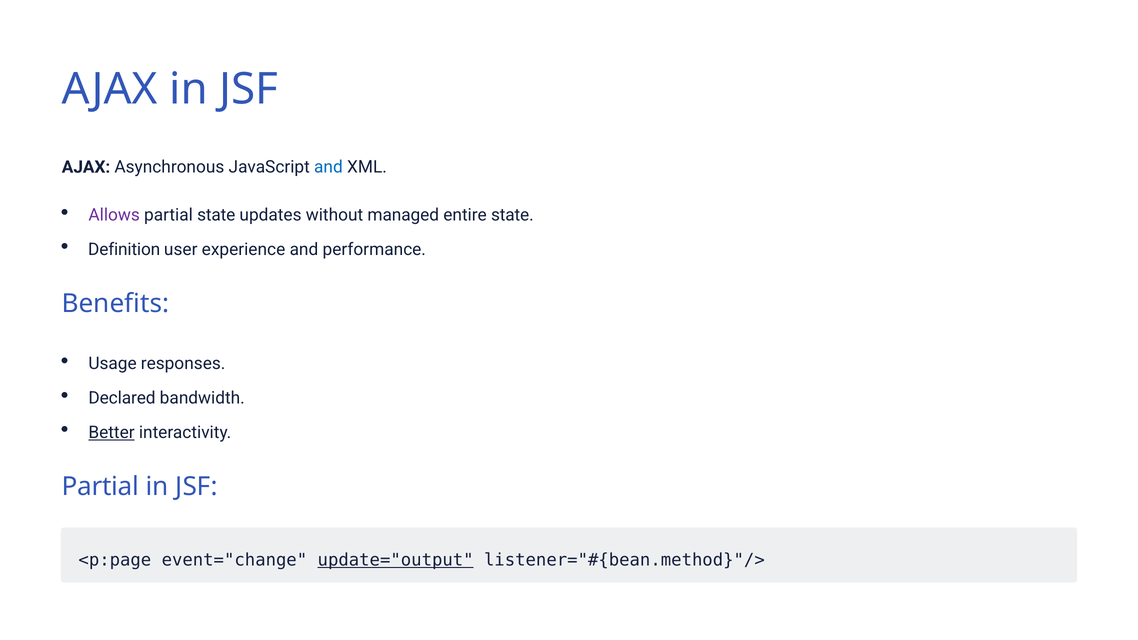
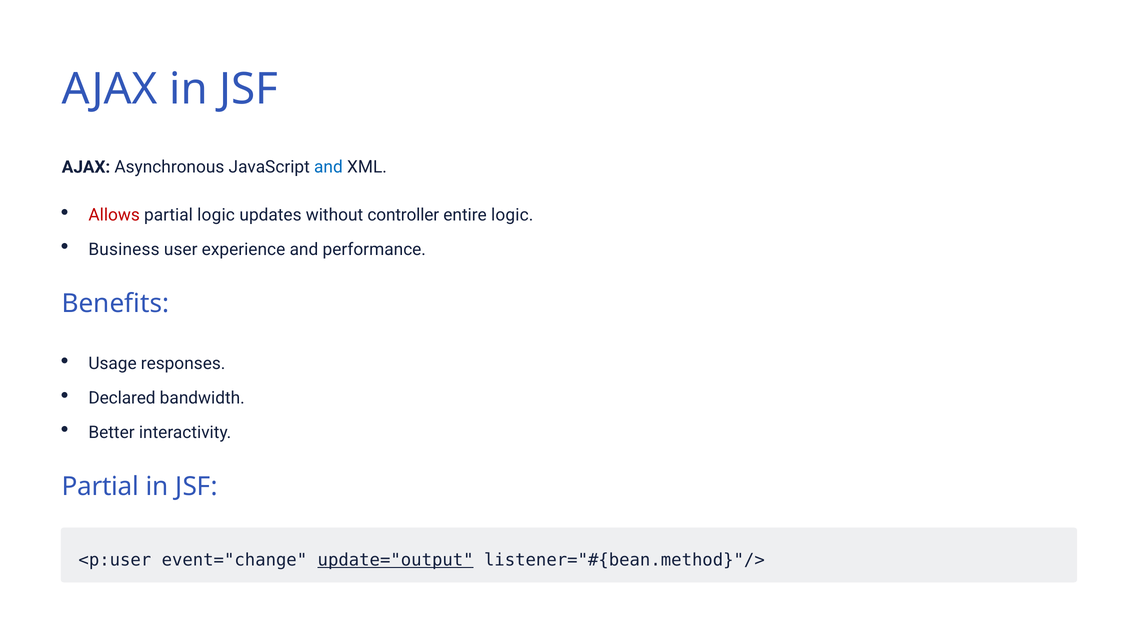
Allows colour: purple -> red (114, 215)
partial state: state -> logic (216, 215)
managed: managed -> controller (403, 215)
entire state: state -> logic (512, 215)
Definition: Definition -> Business (124, 250)
Better underline: present -> none (112, 433)
<p:page: <p:page -> <p:user (115, 560)
